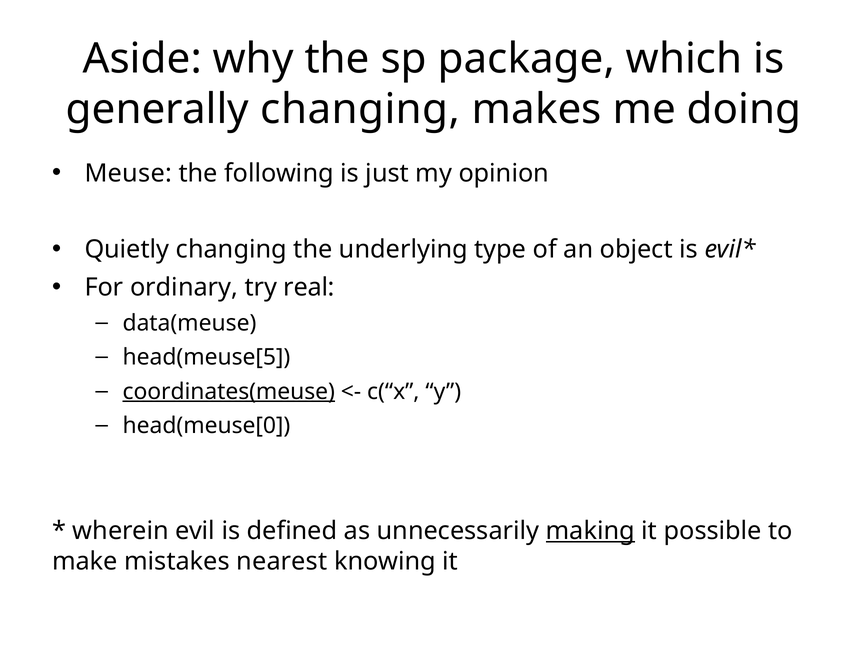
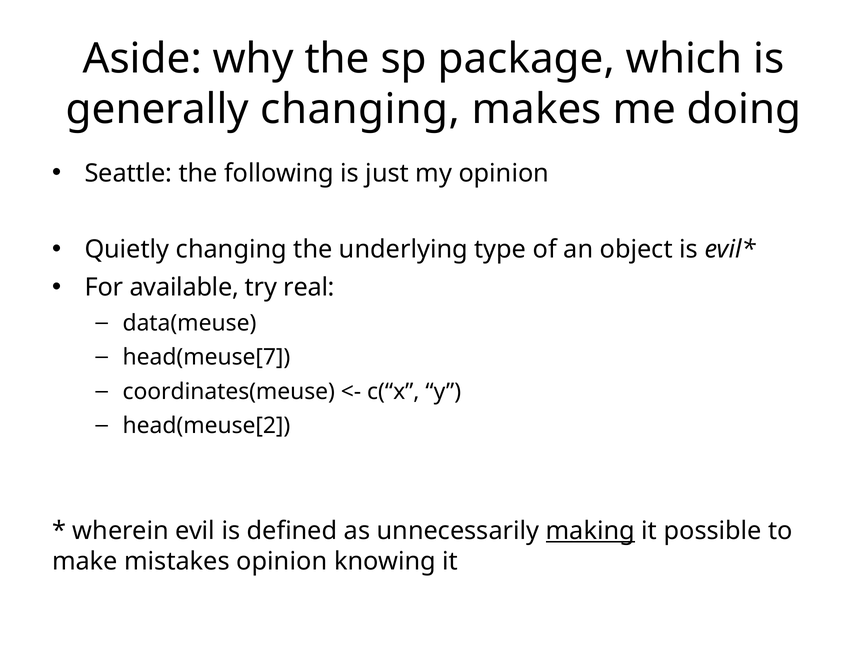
Meuse: Meuse -> Seattle (128, 173)
ordinary: ordinary -> available (184, 288)
head(meuse[5: head(meuse[5 -> head(meuse[7 (206, 357)
coordinates(meuse underline: present -> none (229, 392)
head(meuse[0: head(meuse[0 -> head(meuse[2 (206, 426)
mistakes nearest: nearest -> opinion (282, 561)
